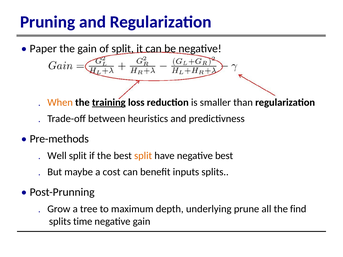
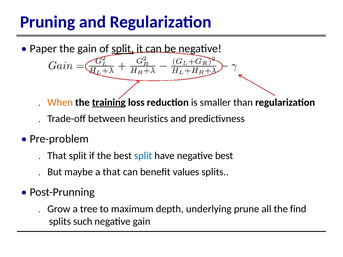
split underline: none -> present (123, 49)
Pre-methods: Pre-methods -> Pre-problem (59, 139)
Well: Well -> That (57, 156)
split colour: orange -> blue (143, 156)
a cost: cost -> that (112, 172)
inputs: inputs -> values (186, 172)
time: time -> such (83, 222)
